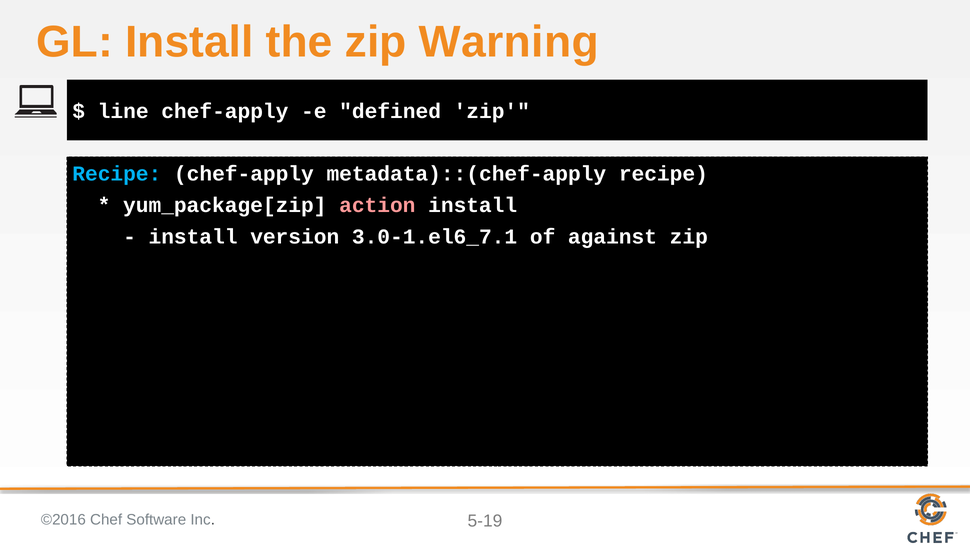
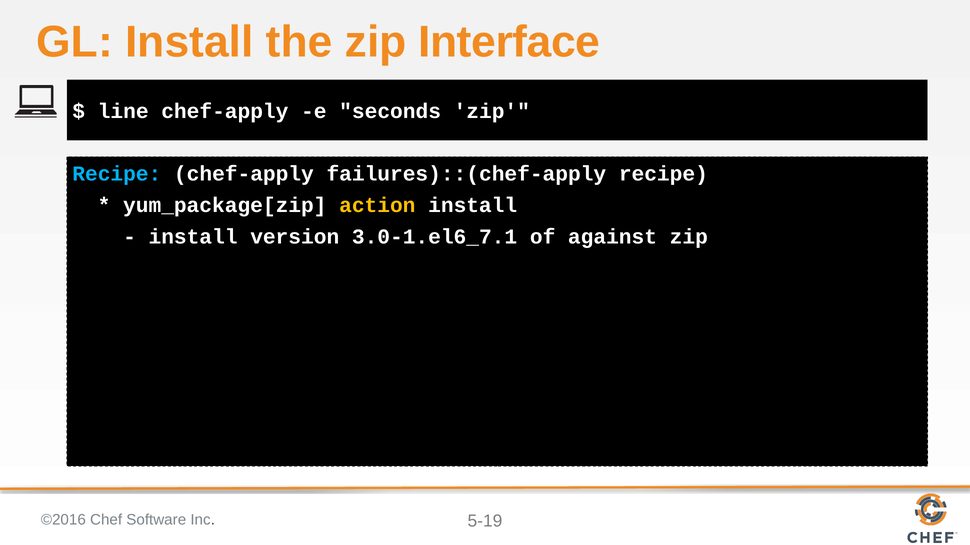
Warning: Warning -> Interface (509, 42)
defined: defined -> seconds (390, 112)
metadata)::(chef-apply: metadata)::(chef-apply -> failures)::(chef-apply (466, 174)
action colour: pink -> yellow (377, 205)
